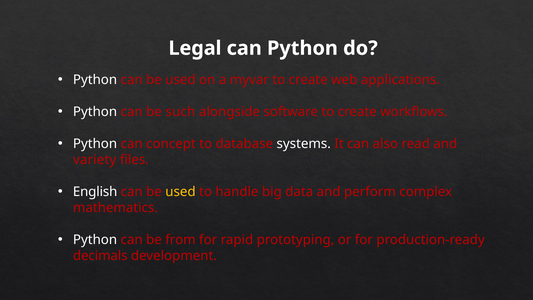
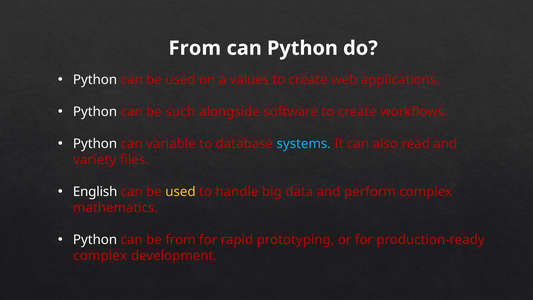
Legal: Legal -> From (195, 48)
myvar: myvar -> values (249, 80)
concept: concept -> variable (171, 144)
systems colour: white -> light blue (304, 144)
decimals: decimals -> complex (100, 256)
